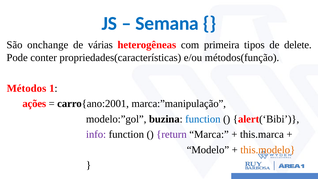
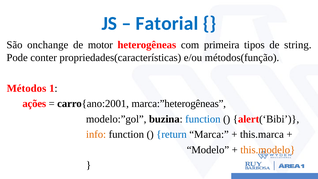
Semana: Semana -> Fatorial (167, 23)
várias: várias -> motor (100, 45)
delete: delete -> string (298, 45)
marca:”manipulação: marca:”manipulação -> marca:”heterogêneas (179, 104)
info colour: purple -> orange (96, 134)
return colour: purple -> blue (172, 134)
